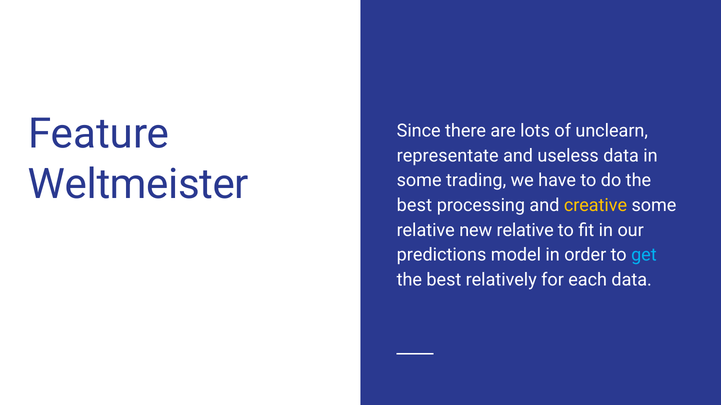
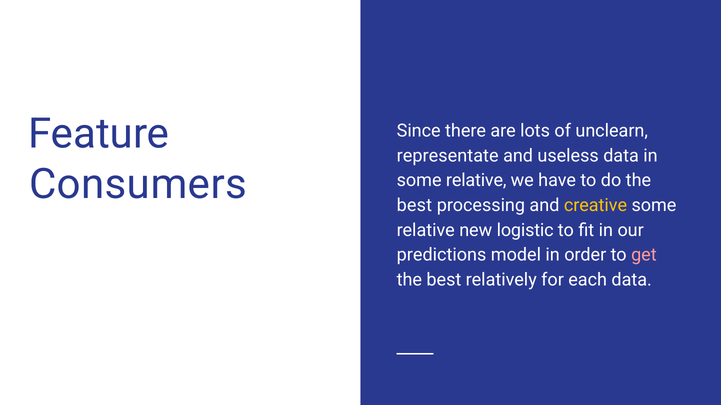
Weltmeister: Weltmeister -> Consumers (138, 185)
trading: trading -> relative (476, 181)
new relative: relative -> logistic (525, 231)
get colour: light blue -> pink (644, 255)
